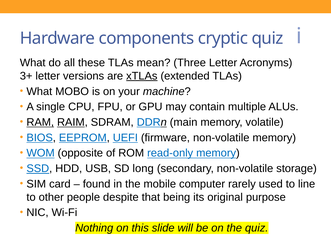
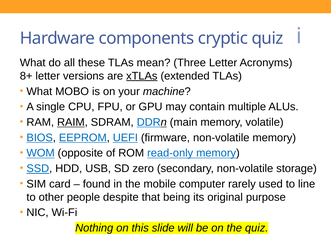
3+: 3+ -> 8+ (26, 76)
RAM underline: present -> none (40, 122)
long: long -> zero (143, 169)
